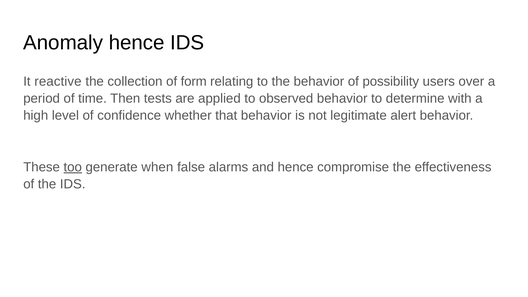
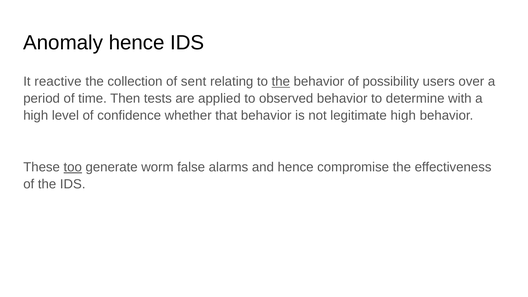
form: form -> sent (194, 82)
the underline: none -> present (281, 82)
legitimate alert: alert -> high (403, 116)
when: when -> worm (157, 167)
